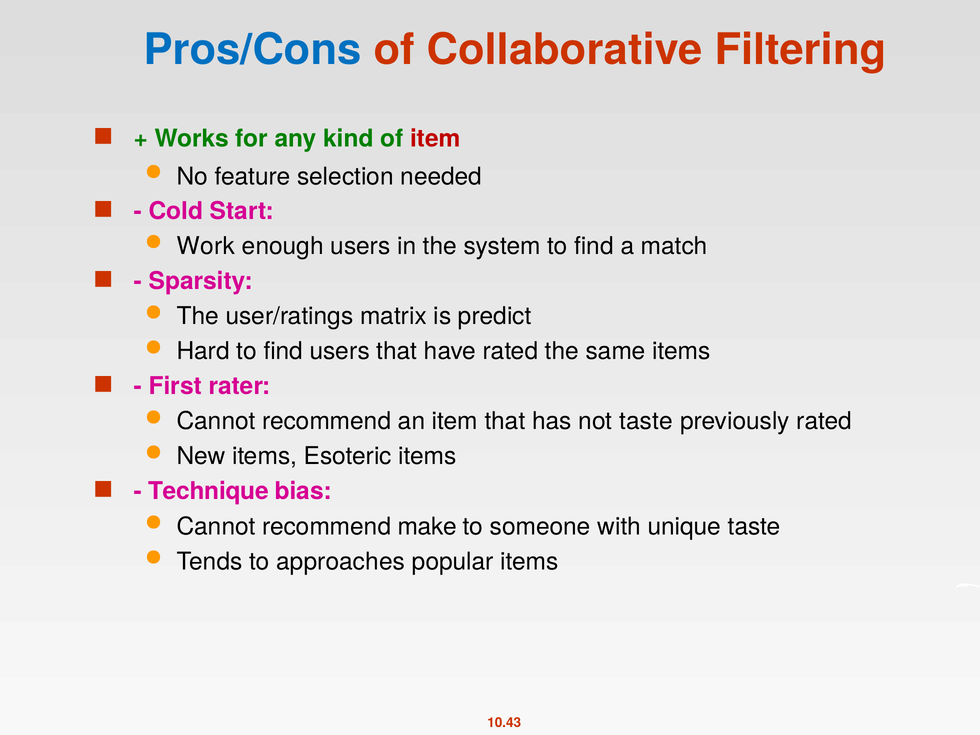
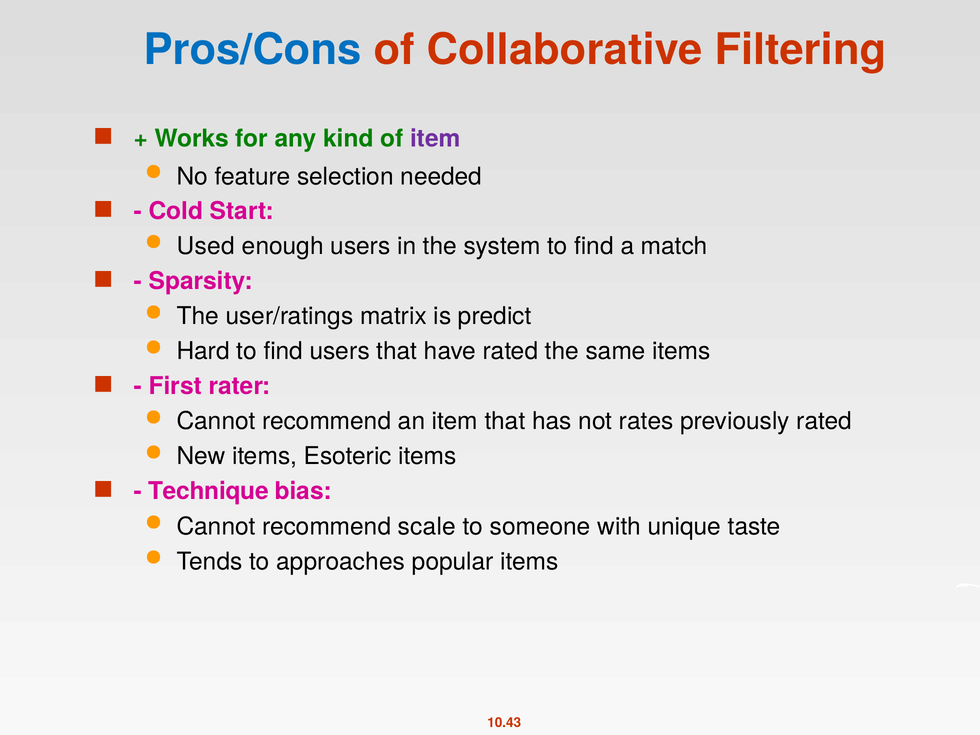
item colour: red -> purple (435, 139)
Work: Work -> Used (206, 246)
not taste: taste -> rates (646, 421)
make: make -> scale (427, 526)
